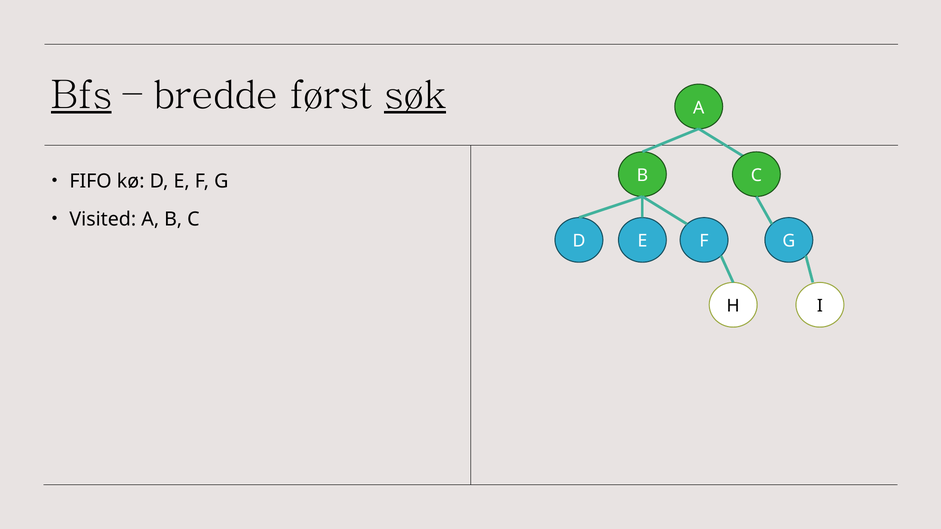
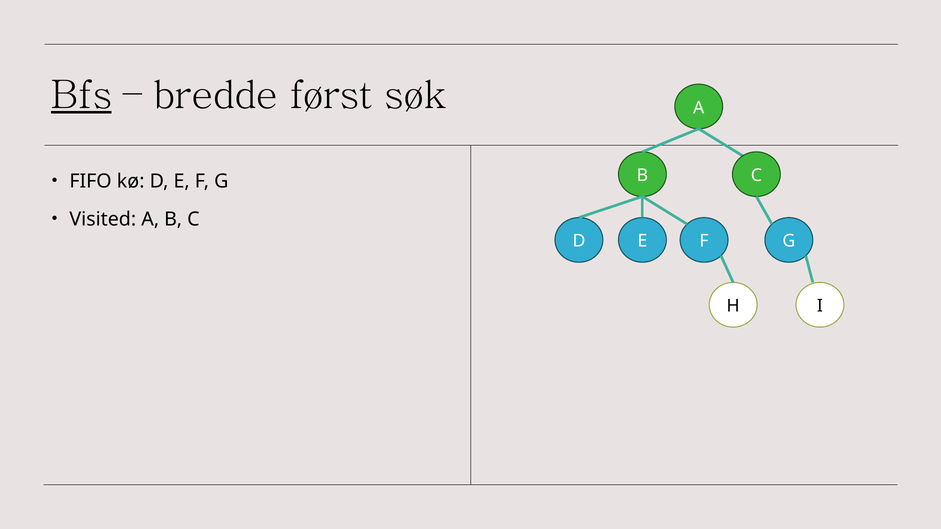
søk underline: present -> none (415, 95)
